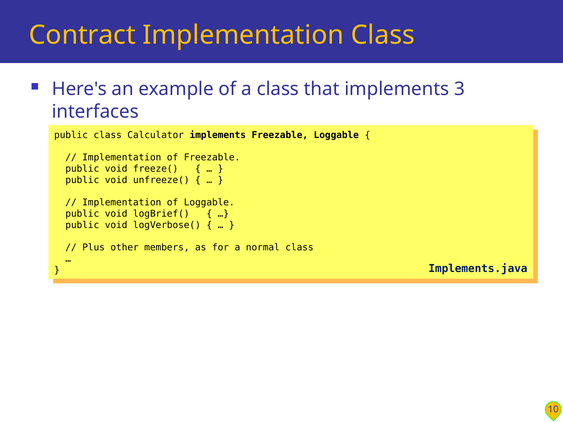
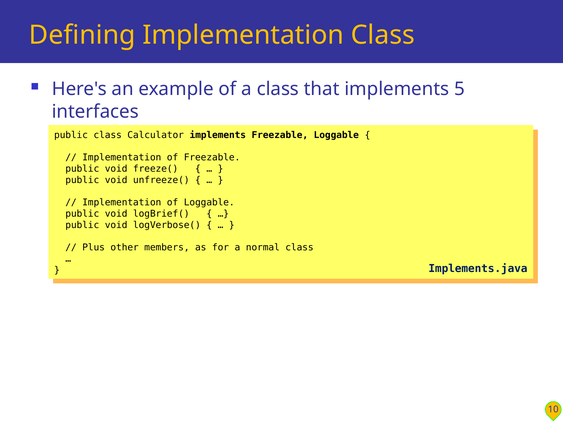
Contract: Contract -> Defining (82, 35)
3: 3 -> 5 (460, 89)
